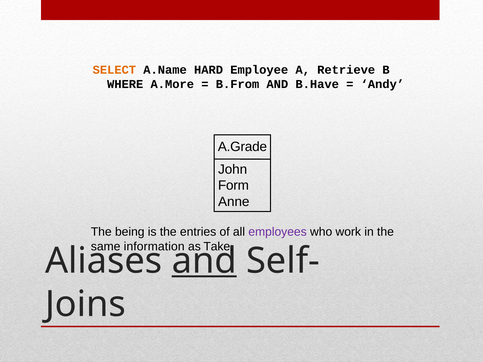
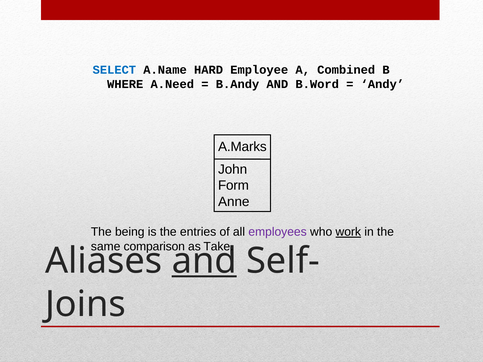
SELECT colour: orange -> blue (114, 70)
Retrieve: Retrieve -> Combined (346, 70)
A.More: A.More -> A.Need (172, 84)
B.From: B.From -> B.Andy (238, 84)
B.Have: B.Have -> B.Word (317, 84)
A.Grade: A.Grade -> A.Marks (242, 147)
work underline: none -> present (348, 232)
information: information -> comparison (154, 247)
